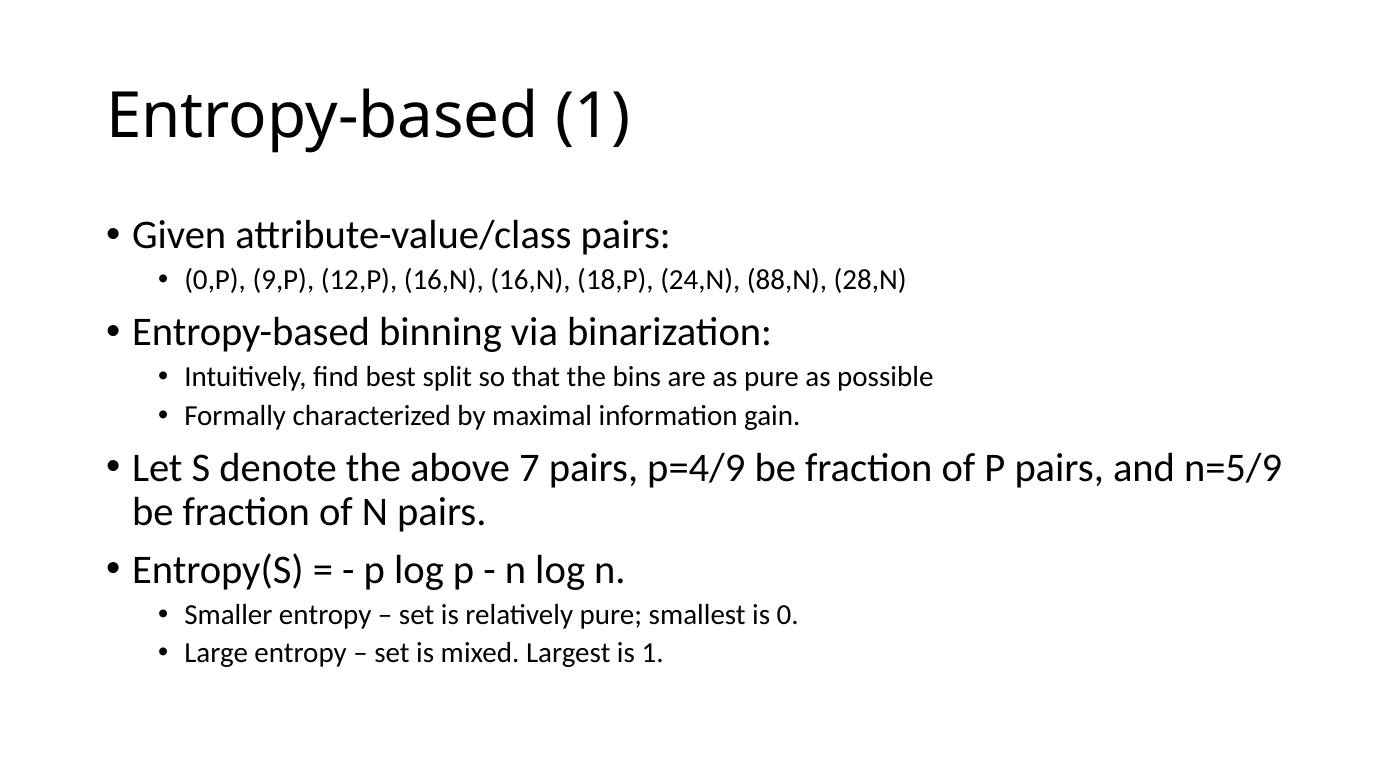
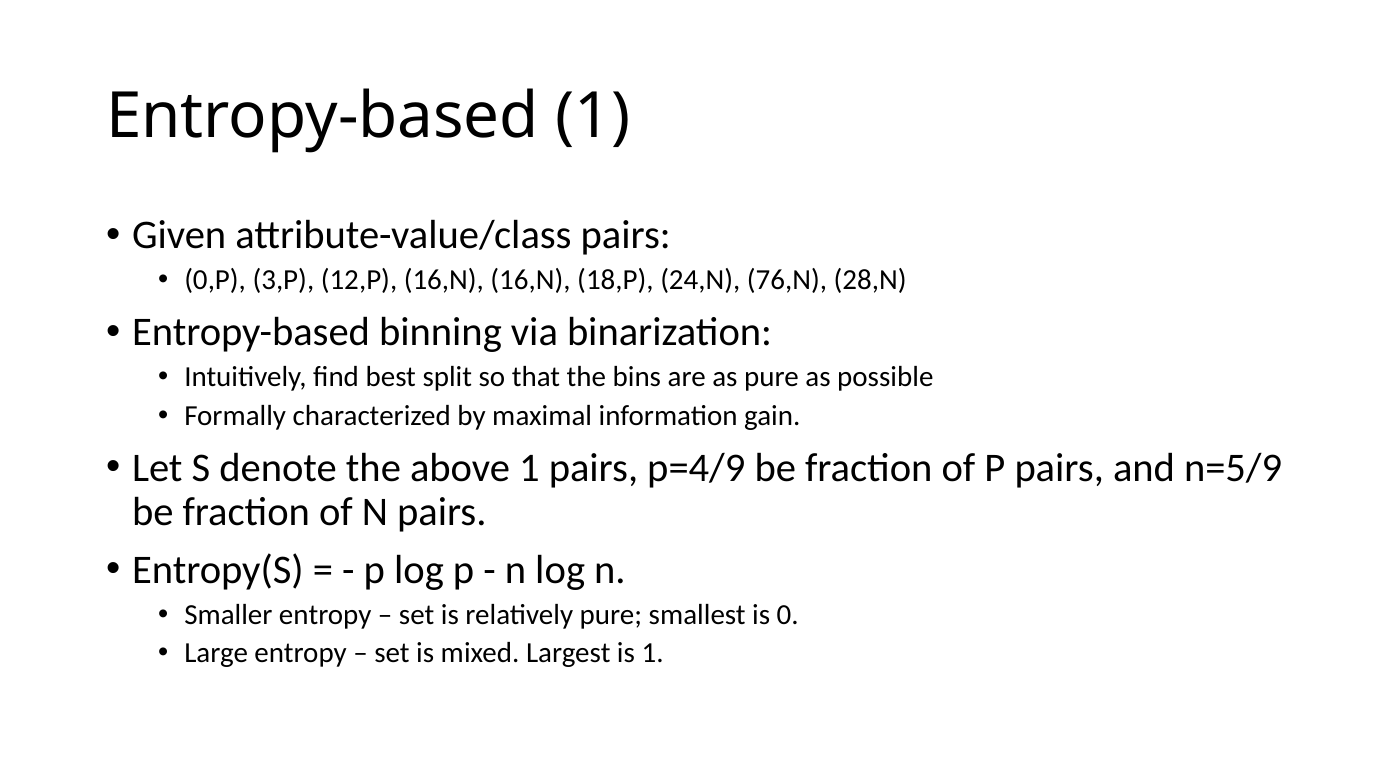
9,P: 9,P -> 3,P (283, 280)
88,N: 88,N -> 76,N (787, 280)
above 7: 7 -> 1 (529, 467)
